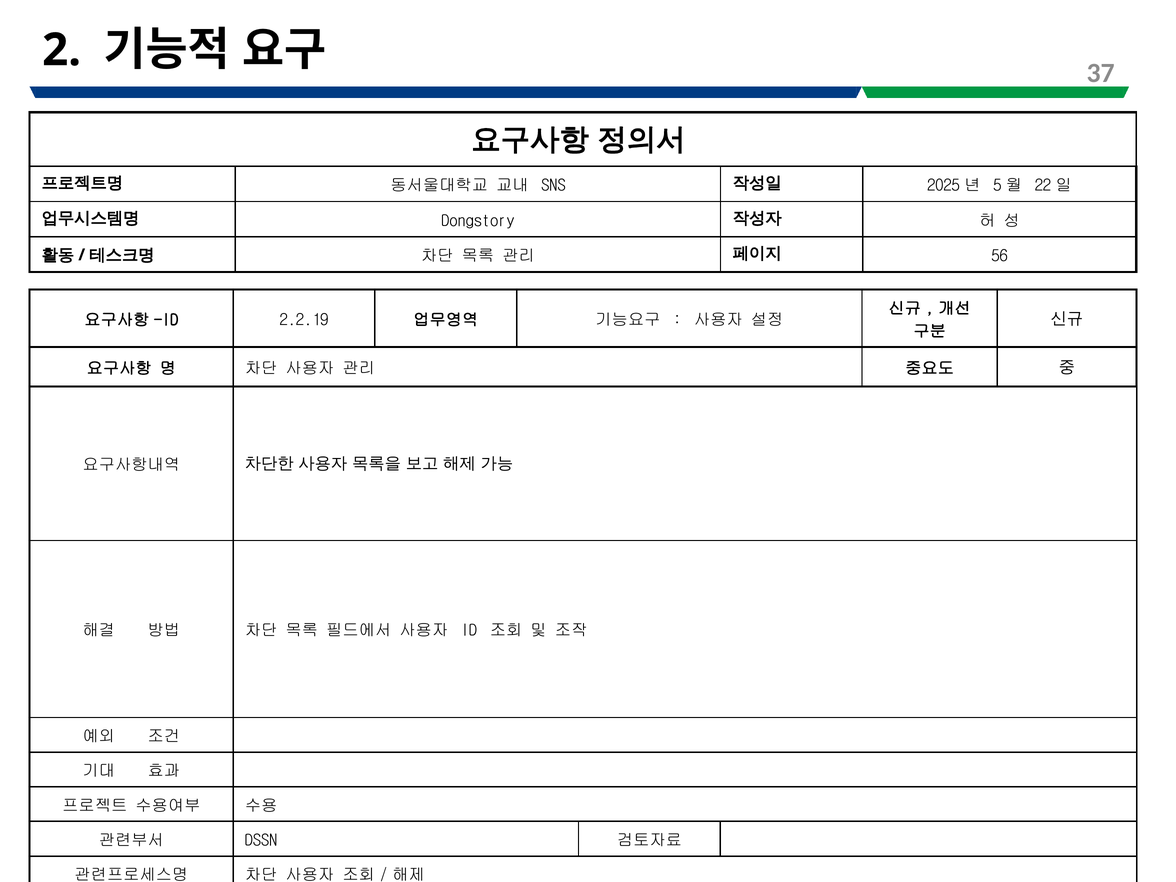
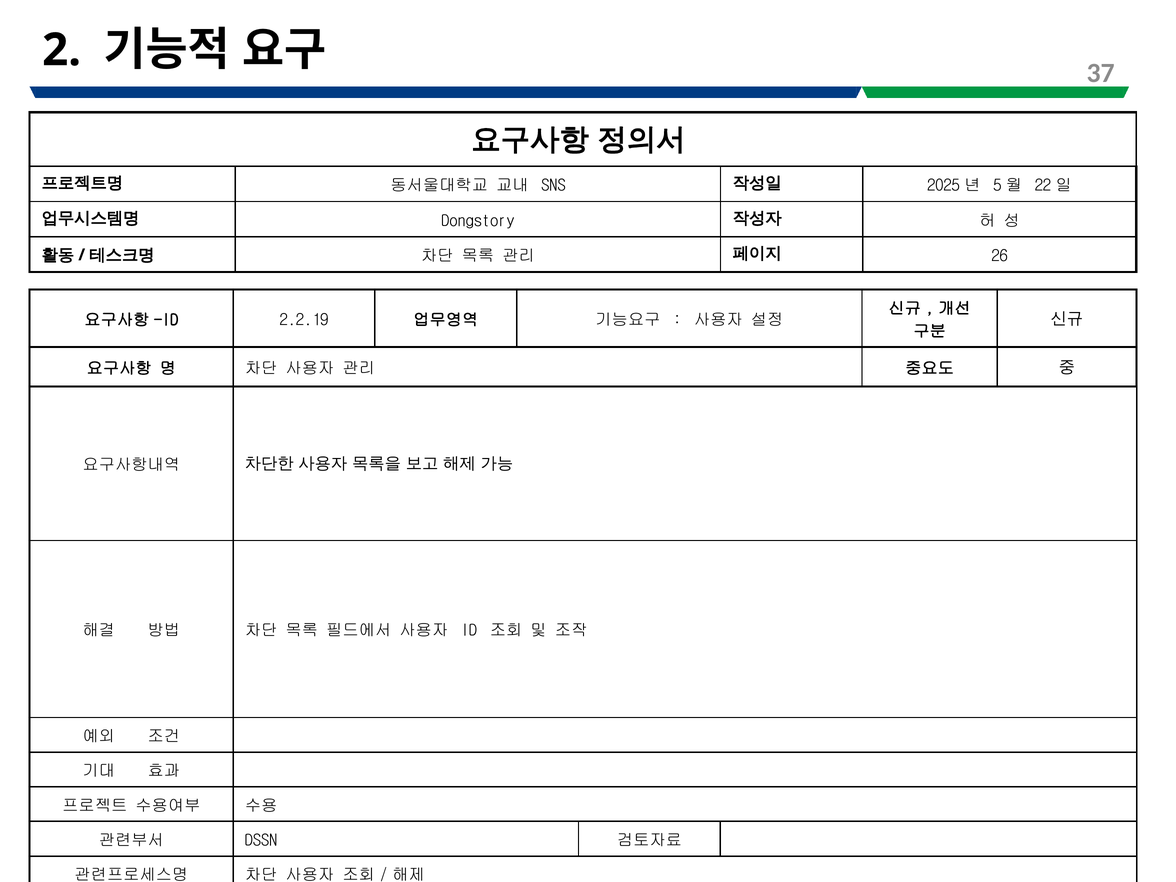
56: 56 -> 26 (1000, 256)
